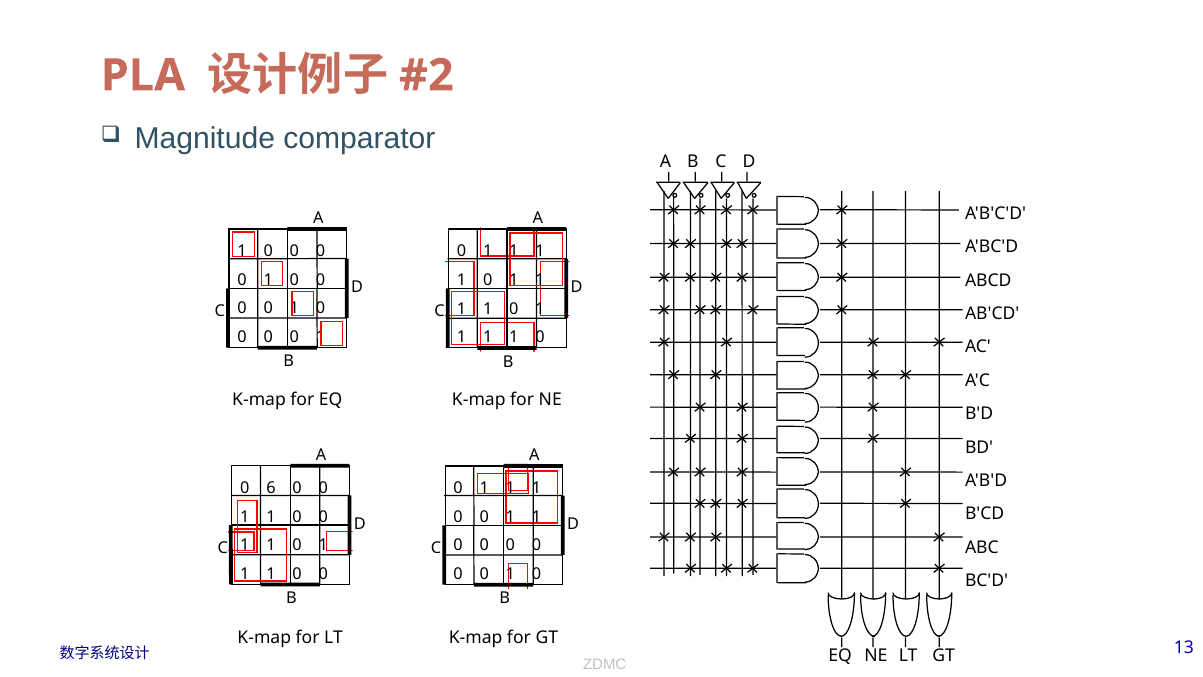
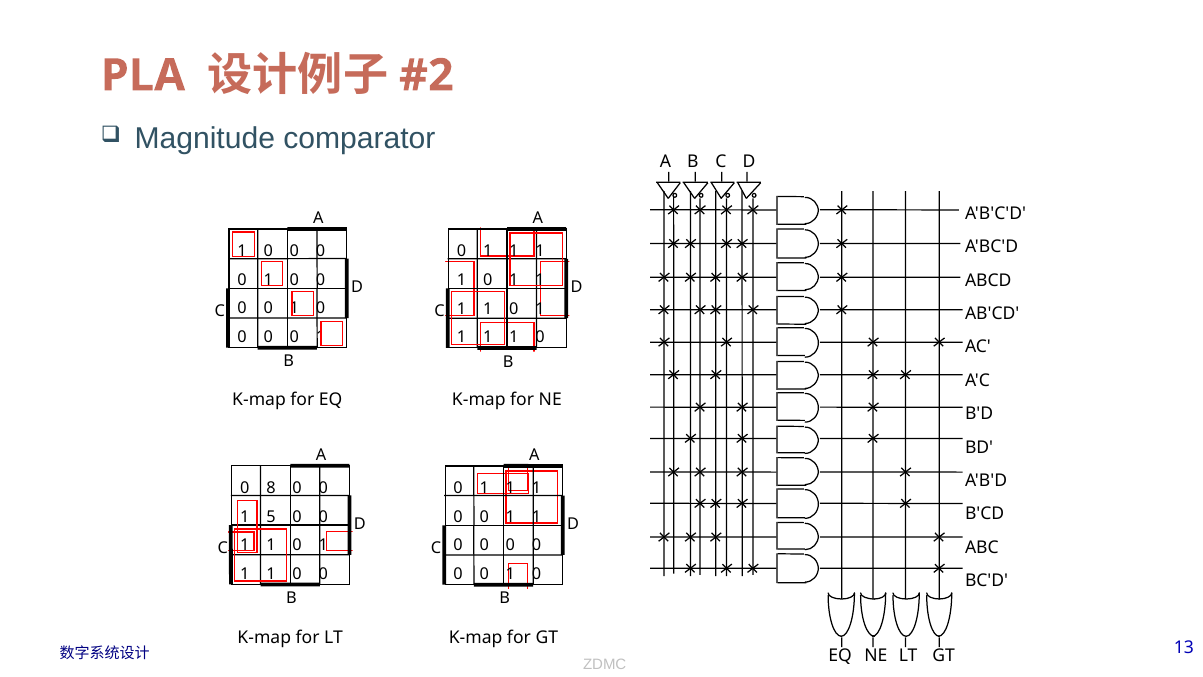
6: 6 -> 8 (271, 488)
1: 1 -> 5 (271, 516)
